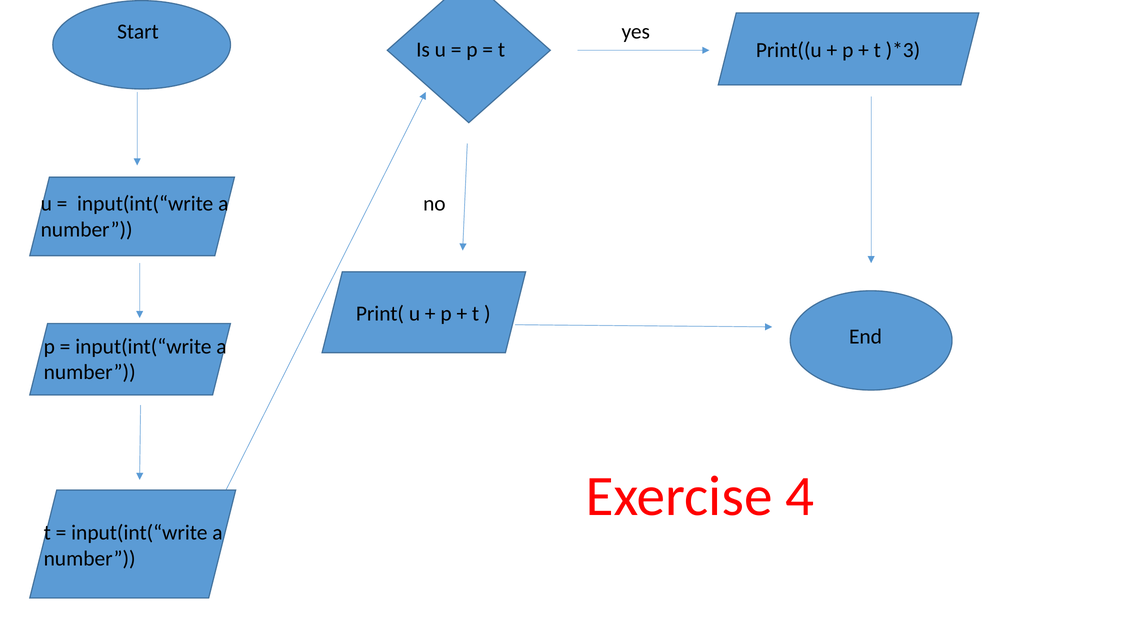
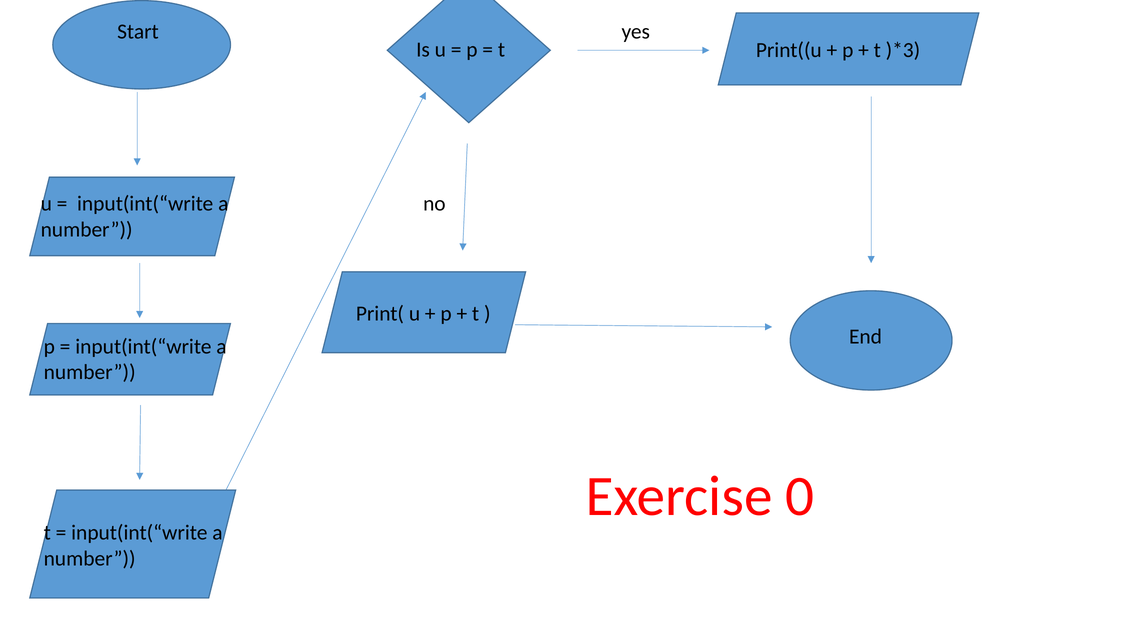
4: 4 -> 0 (800, 496)
